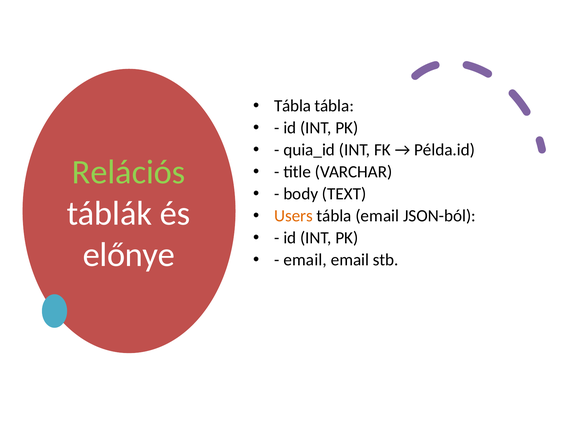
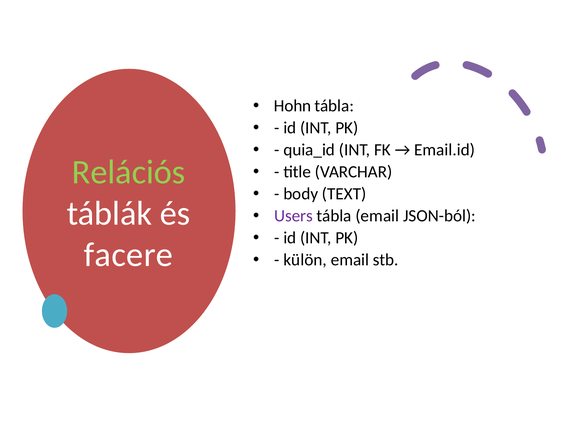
Tábla: Tábla -> Hohn (293, 106)
Példa.id: Példa.id -> Email.id (445, 150)
Users colour: orange -> purple (294, 216)
előnye: előnye -> facere (128, 254)
email: email -> külön (305, 259)
